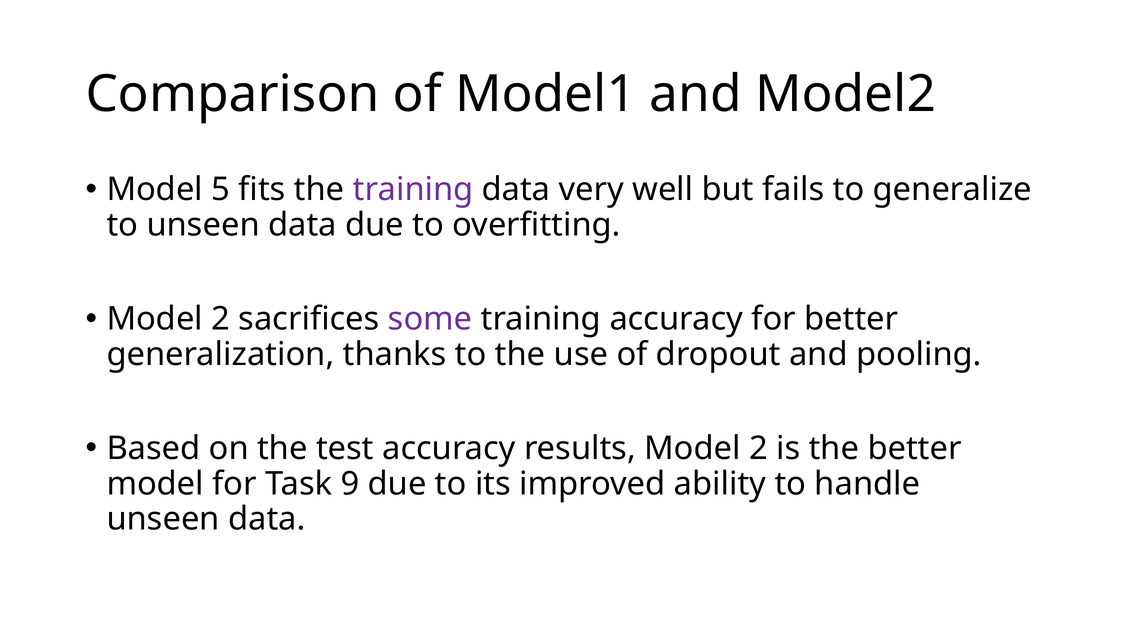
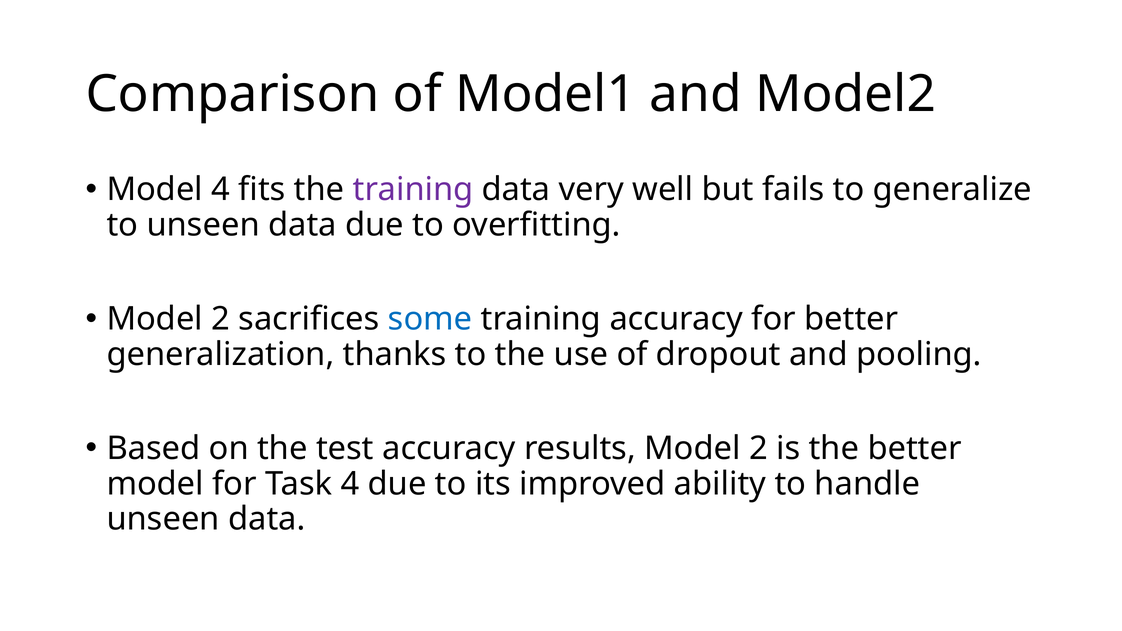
Model 5: 5 -> 4 (221, 190)
some colour: purple -> blue (430, 319)
Task 9: 9 -> 4 (350, 484)
